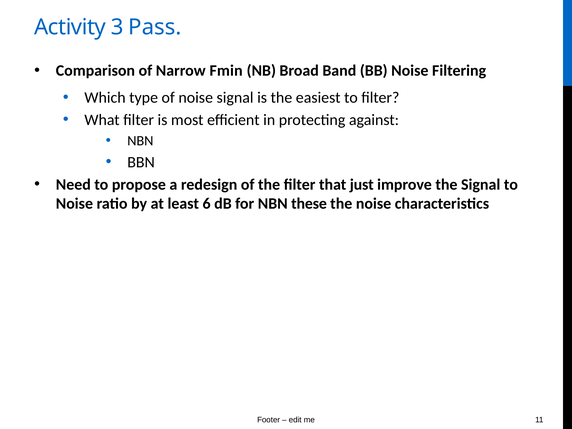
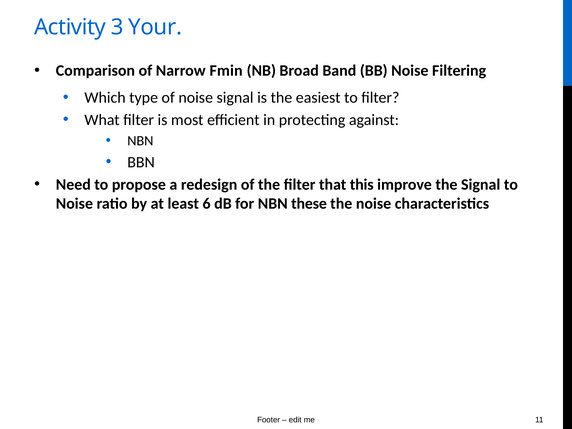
Pass: Pass -> Your (155, 27)
just: just -> this (362, 185)
